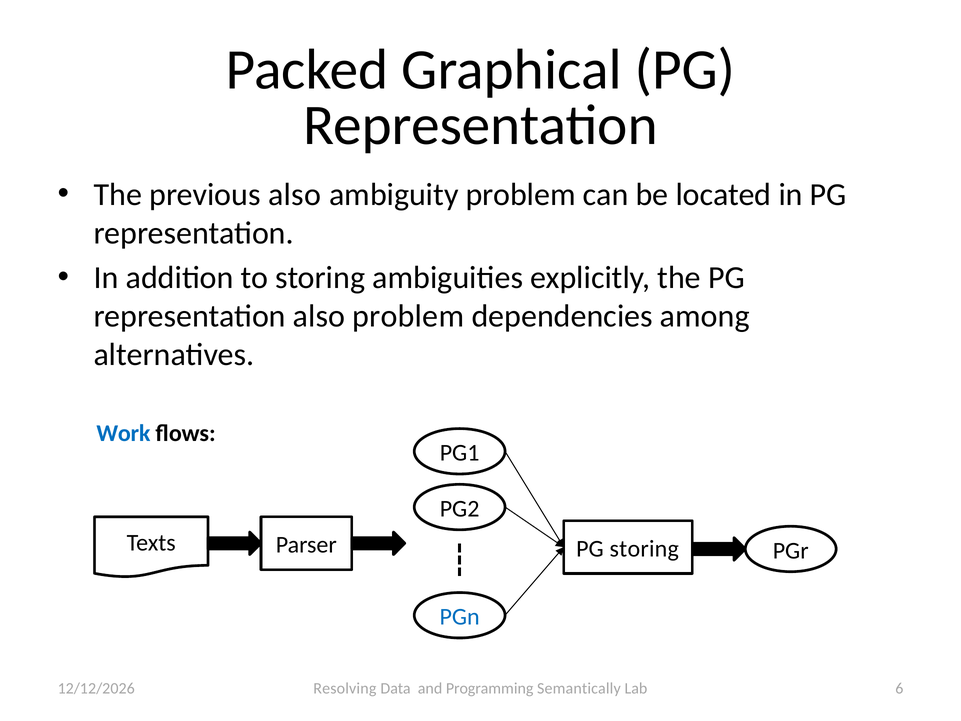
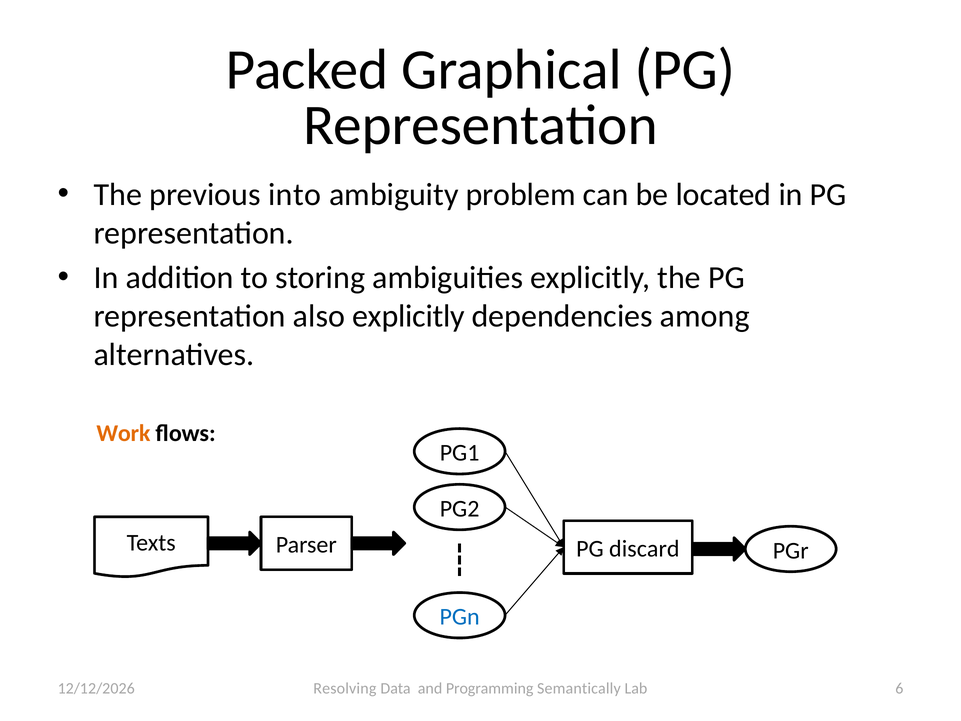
previous also: also -> into (295, 194)
also problem: problem -> explicitly (408, 316)
Work colour: blue -> orange (123, 433)
PG storing: storing -> discard (644, 549)
